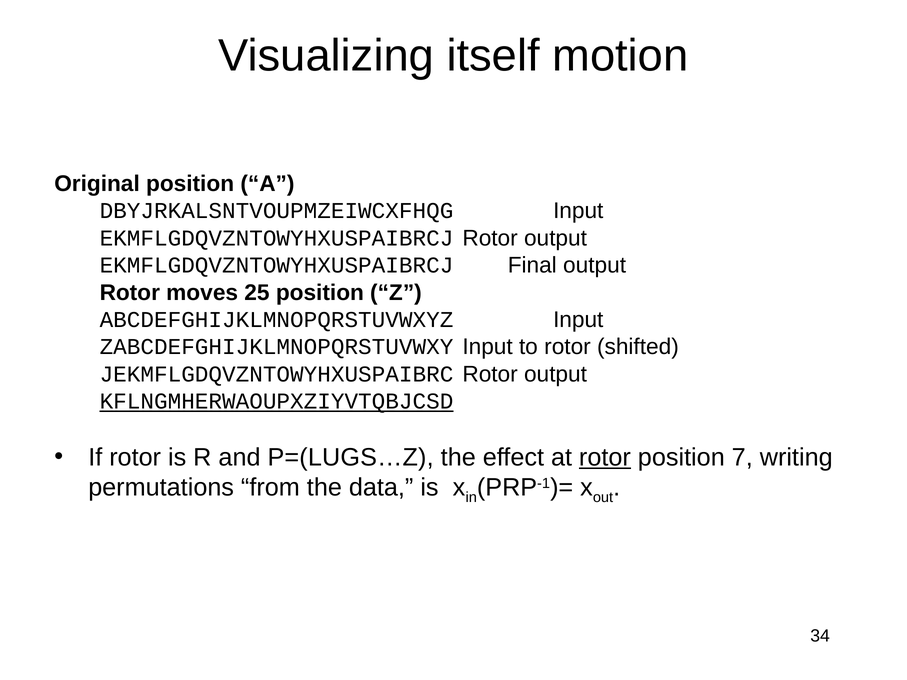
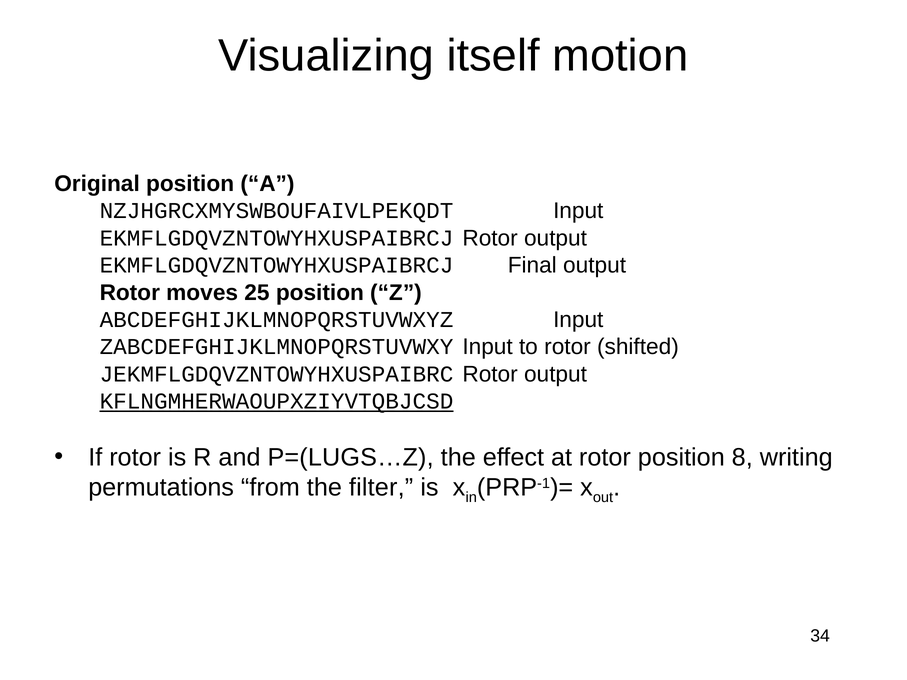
DBYJRKALSNTVOUPMZEIWCXFHQG: DBYJRKALSNTVOUPMZEIWCXFHQG -> NZJHGRCXMYSWBOUFAIVLPEKQDT (276, 211)
rotor underline: present -> none (605, 458)
7: 7 -> 8 (742, 458)
data: data -> filter (381, 488)
